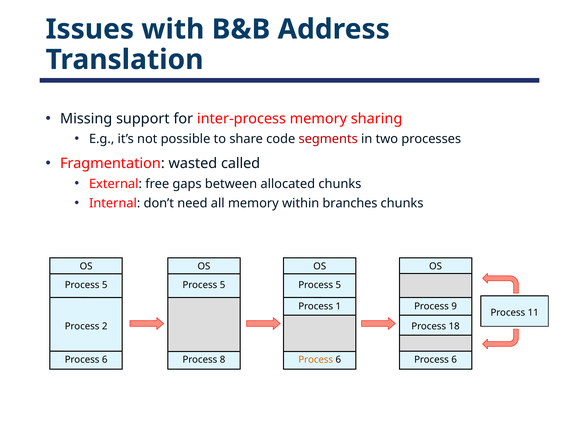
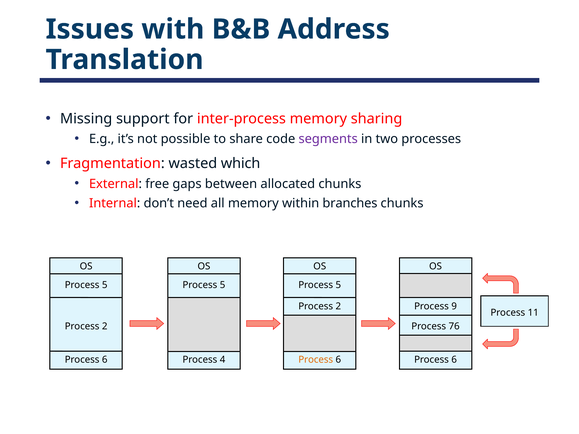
segments colour: red -> purple (328, 139)
called: called -> which (241, 164)
1: 1 -> 2 (338, 306)
18: 18 -> 76 (454, 326)
8: 8 -> 4 (223, 360)
